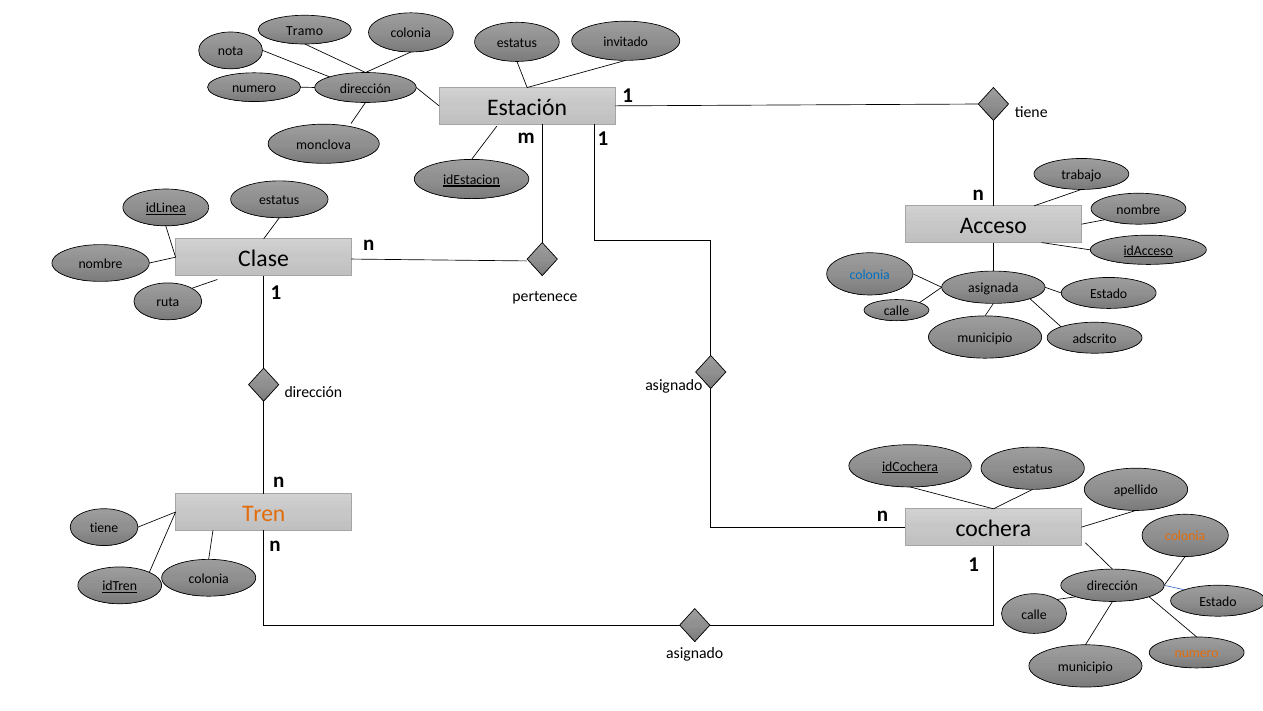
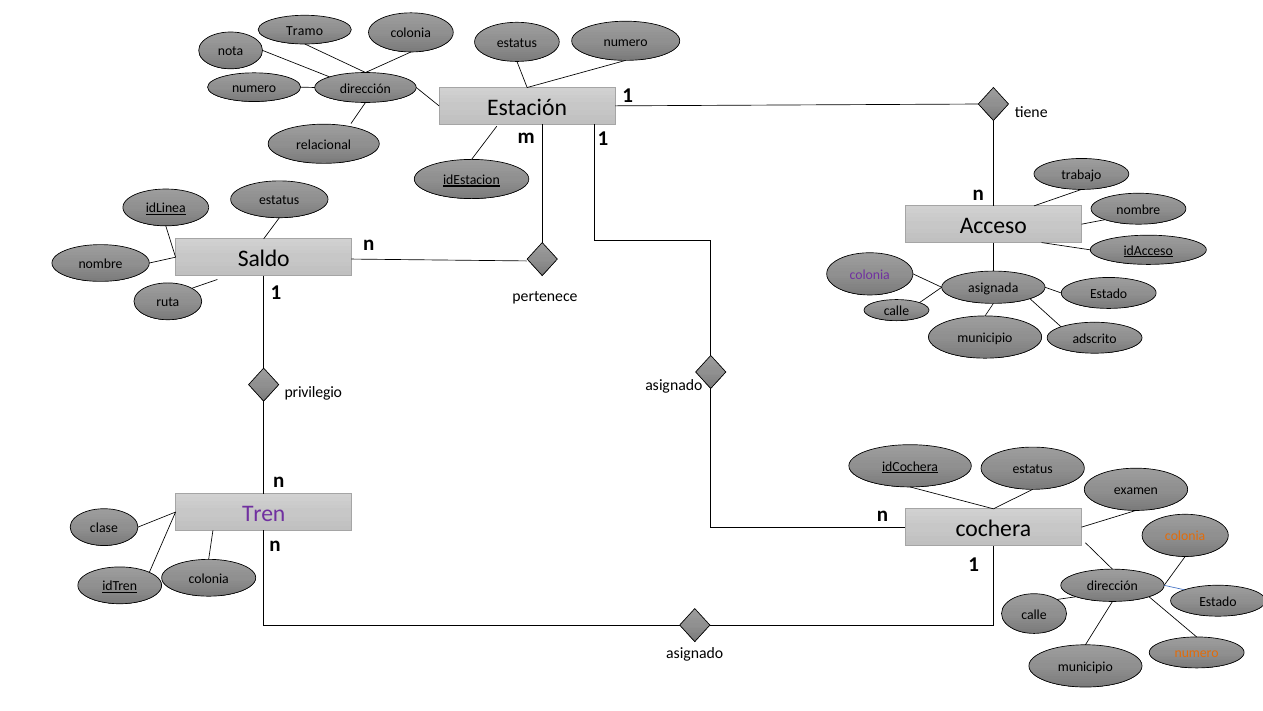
estatus invitado: invitado -> numero (626, 42)
monclova: monclova -> relacional (324, 145)
Clase: Clase -> Saldo (264, 259)
colonia colour: blue -> purple (870, 275)
dirección: dirección -> privilegio (313, 392)
apellido: apellido -> examen (1136, 490)
Tren colour: orange -> purple (264, 513)
tiene: tiene -> clase (104, 528)
